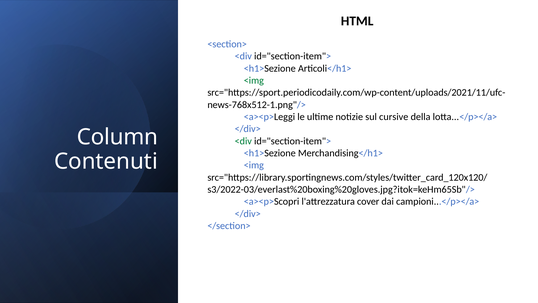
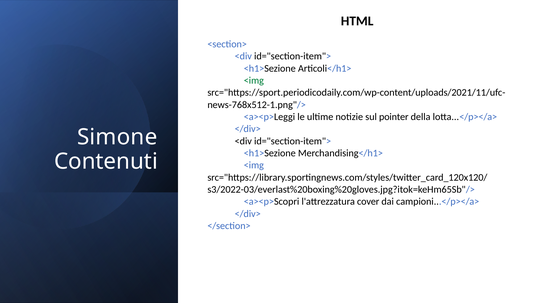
cursive: cursive -> pointer (394, 117)
Column: Column -> Simone (117, 137)
<div colour: green -> black (243, 141)
